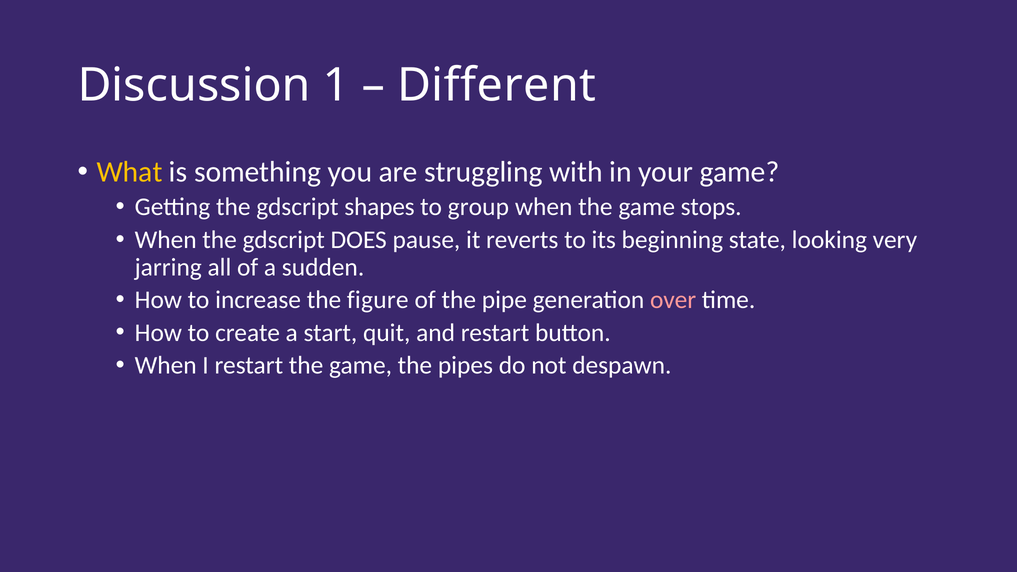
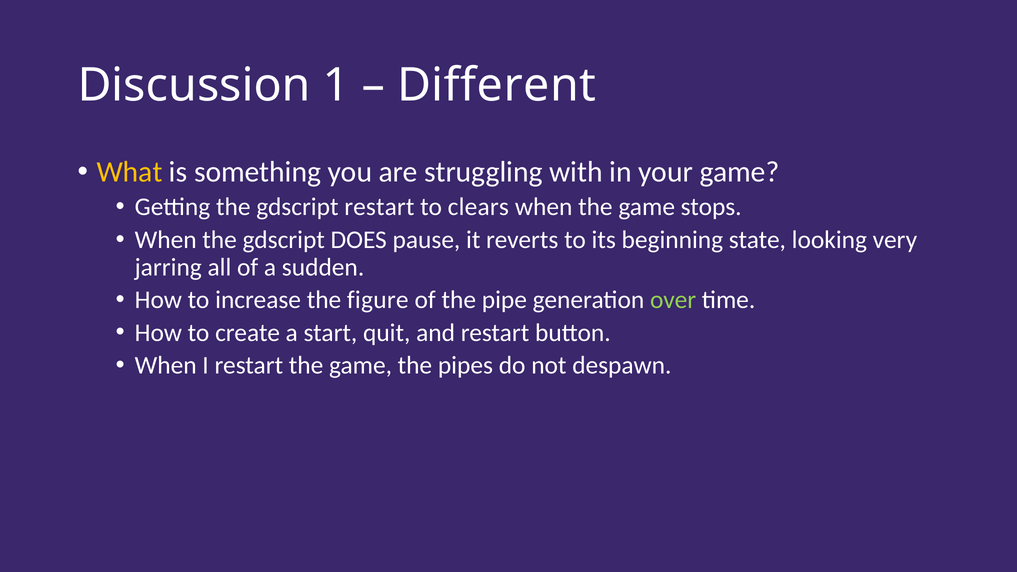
gdscript shapes: shapes -> restart (379, 207)
group: group -> clears (478, 207)
over colour: pink -> light green (673, 300)
